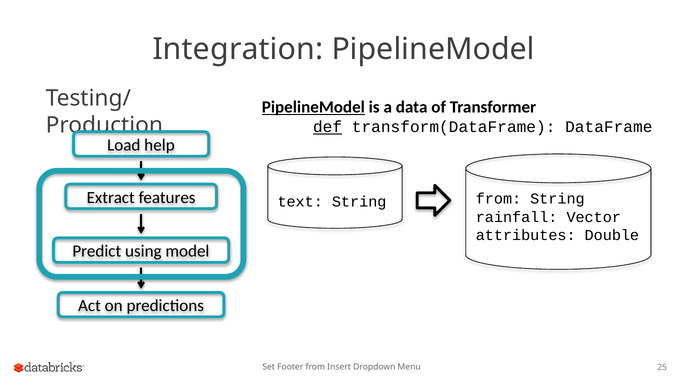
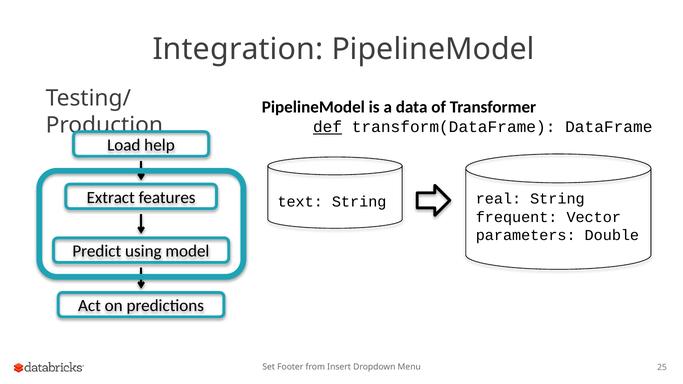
PipelineModel underline: present -> none (313, 107)
from: from -> real (498, 199)
rainfall: rainfall -> frequent (517, 217)
attributes: attributes -> parameters (526, 235)
